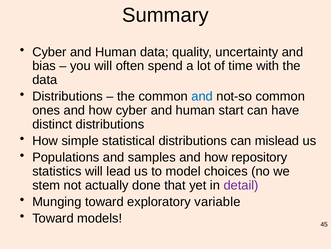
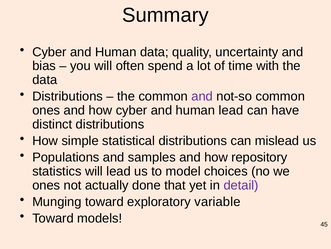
and colour: blue -> purple (202, 96)
human start: start -> lead (231, 110)
stem: stem -> ones (46, 185)
